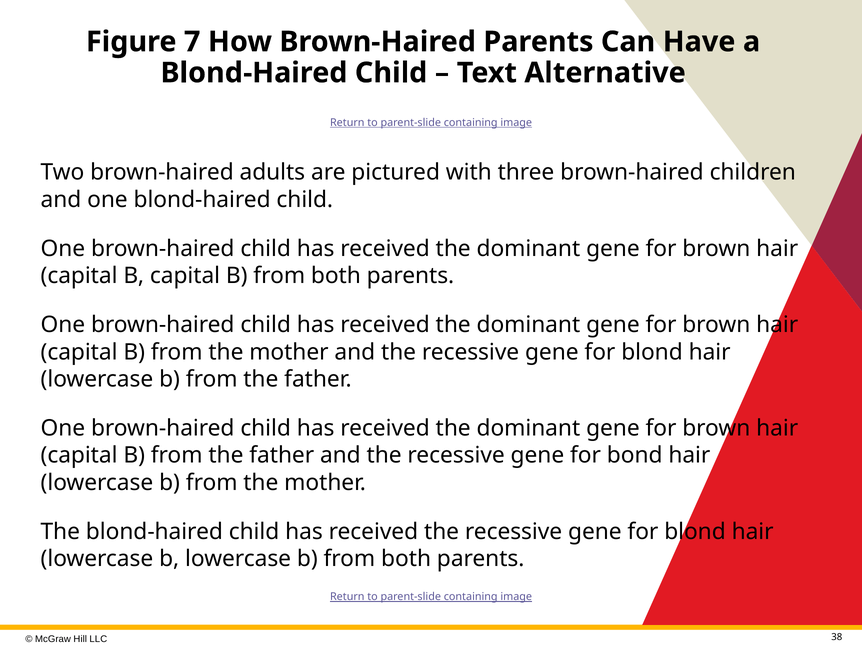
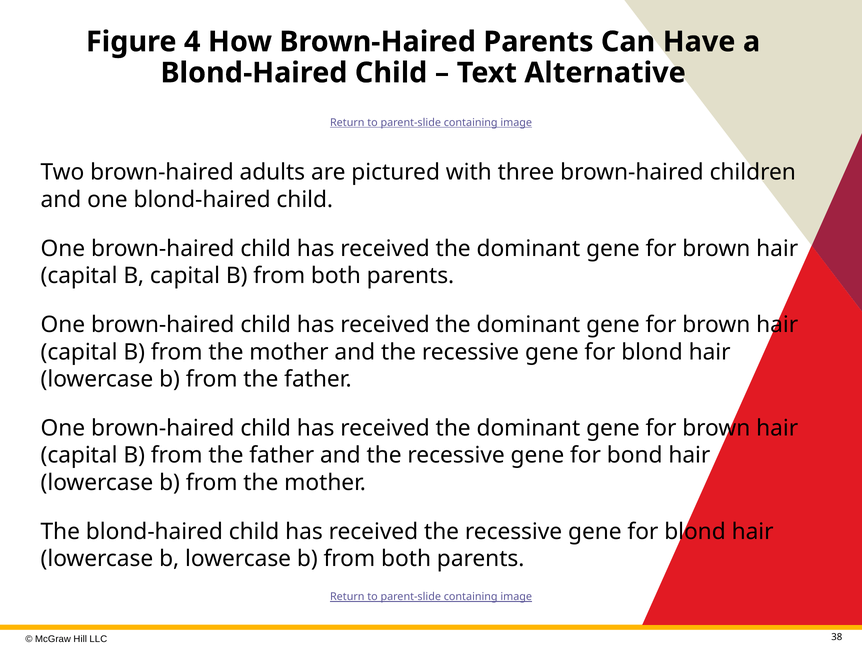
7: 7 -> 4 (192, 42)
